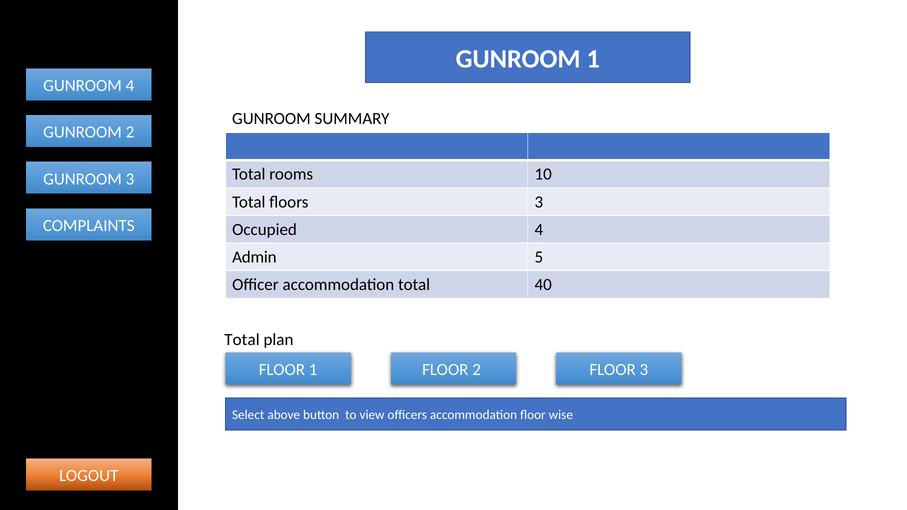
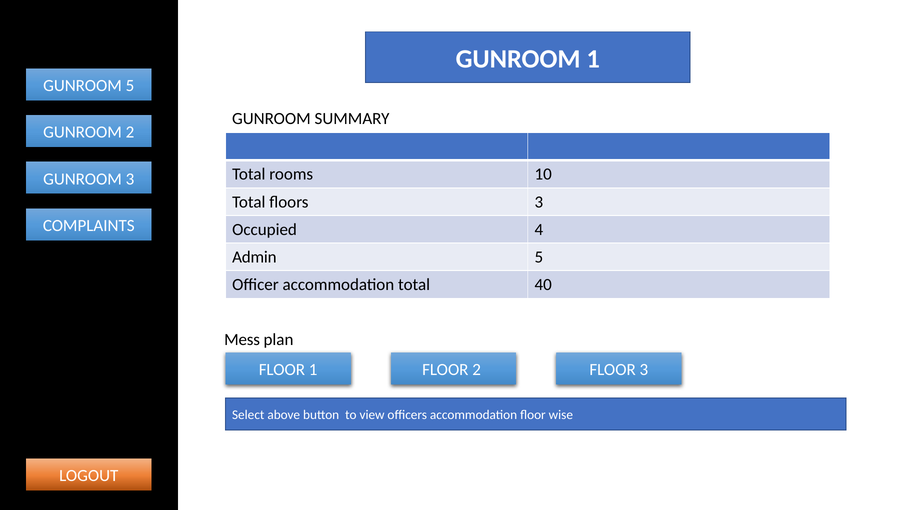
GUNROOM 4: 4 -> 5 (130, 86)
Total: Total -> Mess (242, 340)
